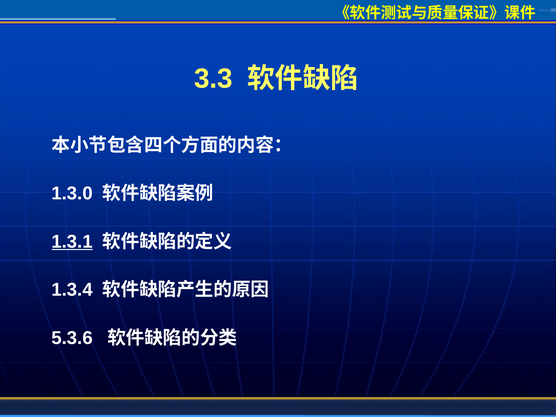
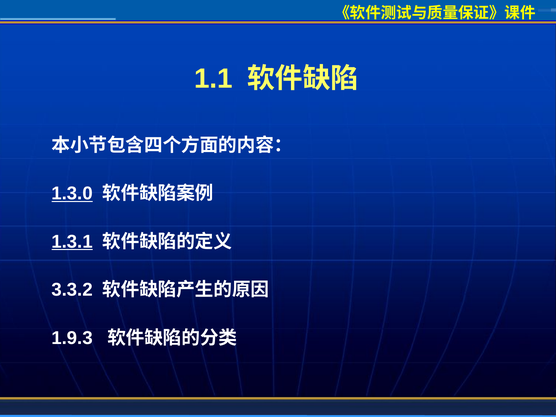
3.3: 3.3 -> 1.1 (213, 79)
1.3.0 underline: none -> present (72, 193)
1.3.4: 1.3.4 -> 3.3.2 (72, 290)
5.3.6: 5.3.6 -> 1.9.3 (72, 338)
